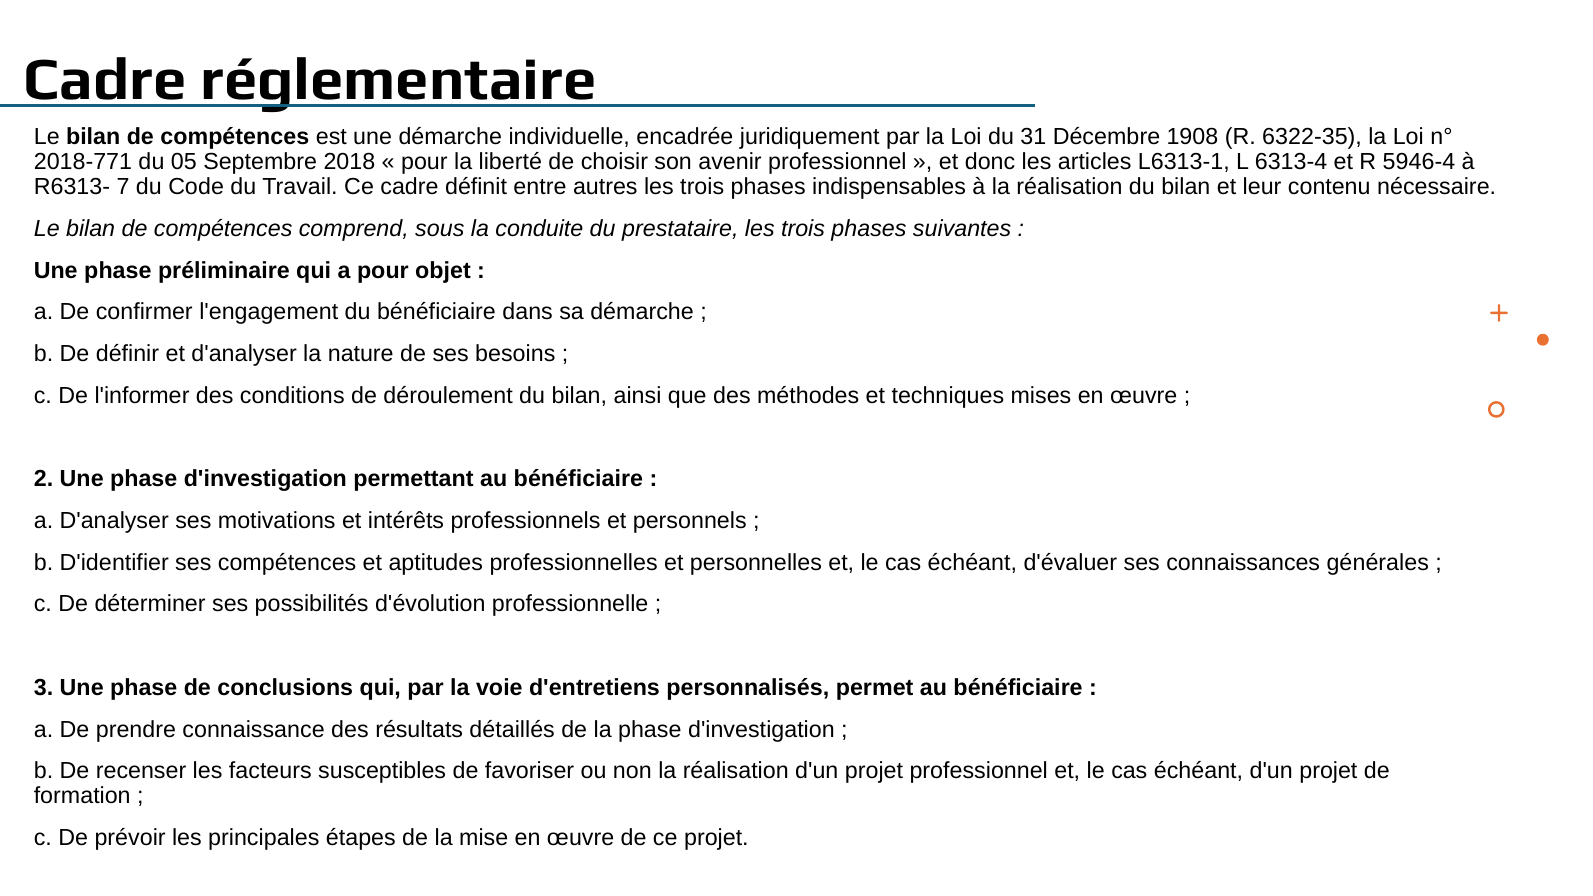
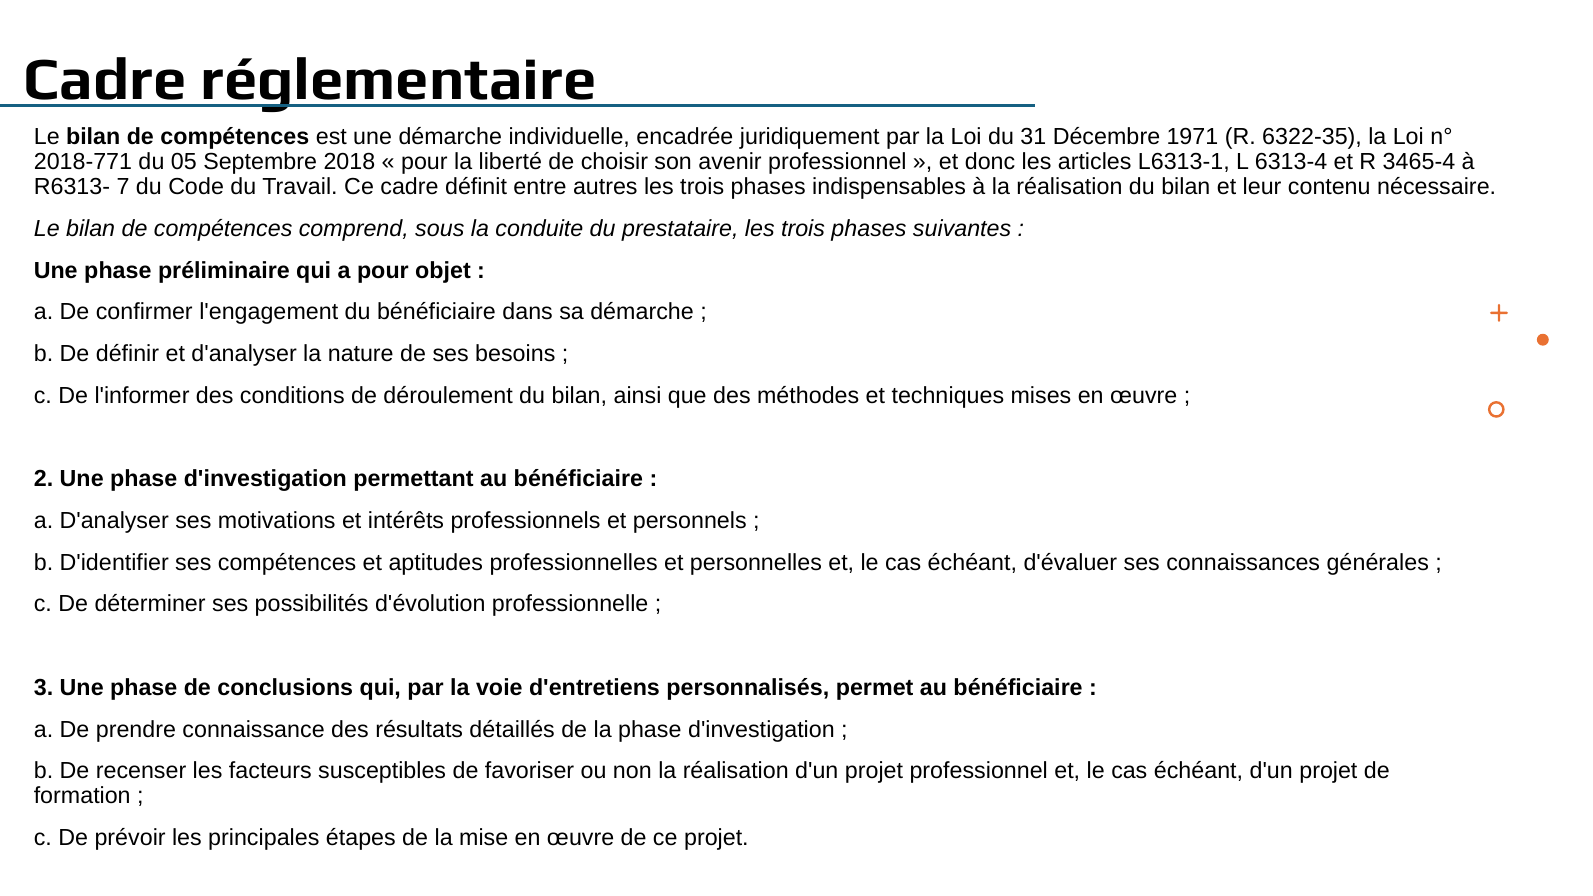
1908: 1908 -> 1971 (1192, 137)
5946-4: 5946-4 -> 3465-4 (1419, 162)
